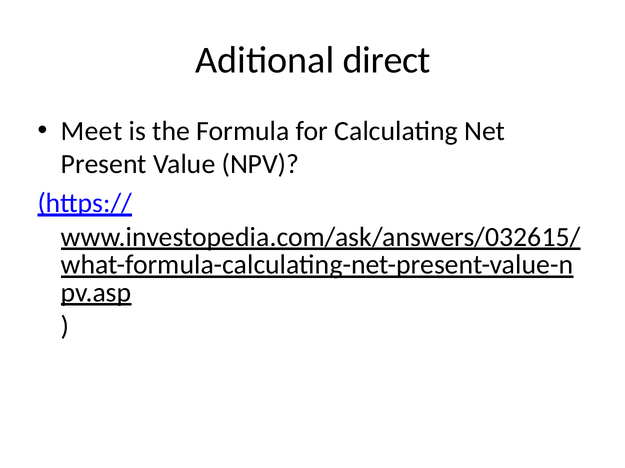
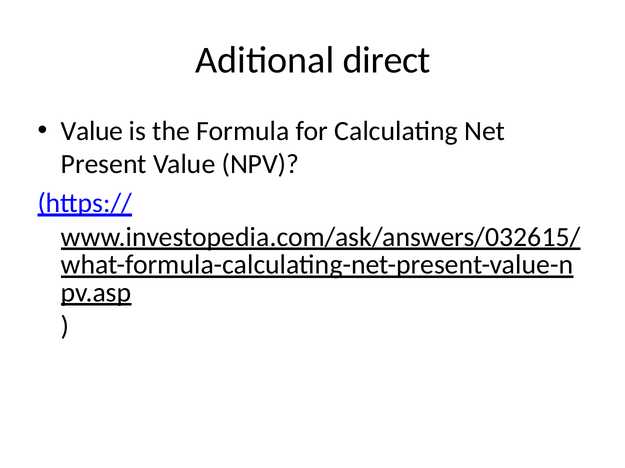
Meet: Meet -> Value (92, 131)
